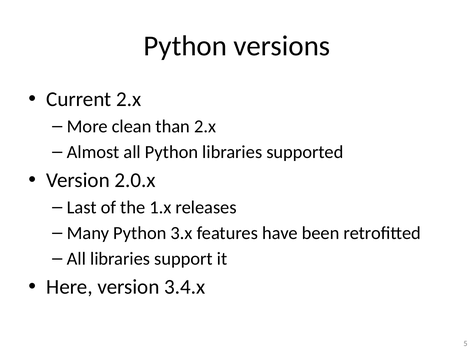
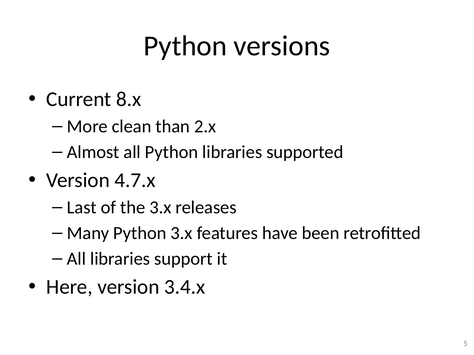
Current 2.x: 2.x -> 8.x (129, 99)
2.0.x: 2.0.x -> 4.7.x (135, 181)
the 1.x: 1.x -> 3.x (160, 208)
